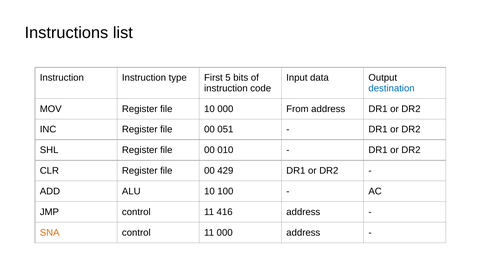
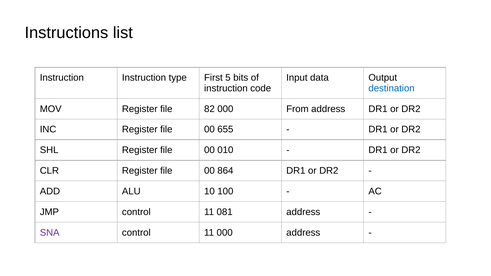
file 10: 10 -> 82 (209, 109)
051: 051 -> 655 (225, 130)
429: 429 -> 864 (225, 171)
416: 416 -> 081 (225, 212)
SNA colour: orange -> purple (50, 233)
